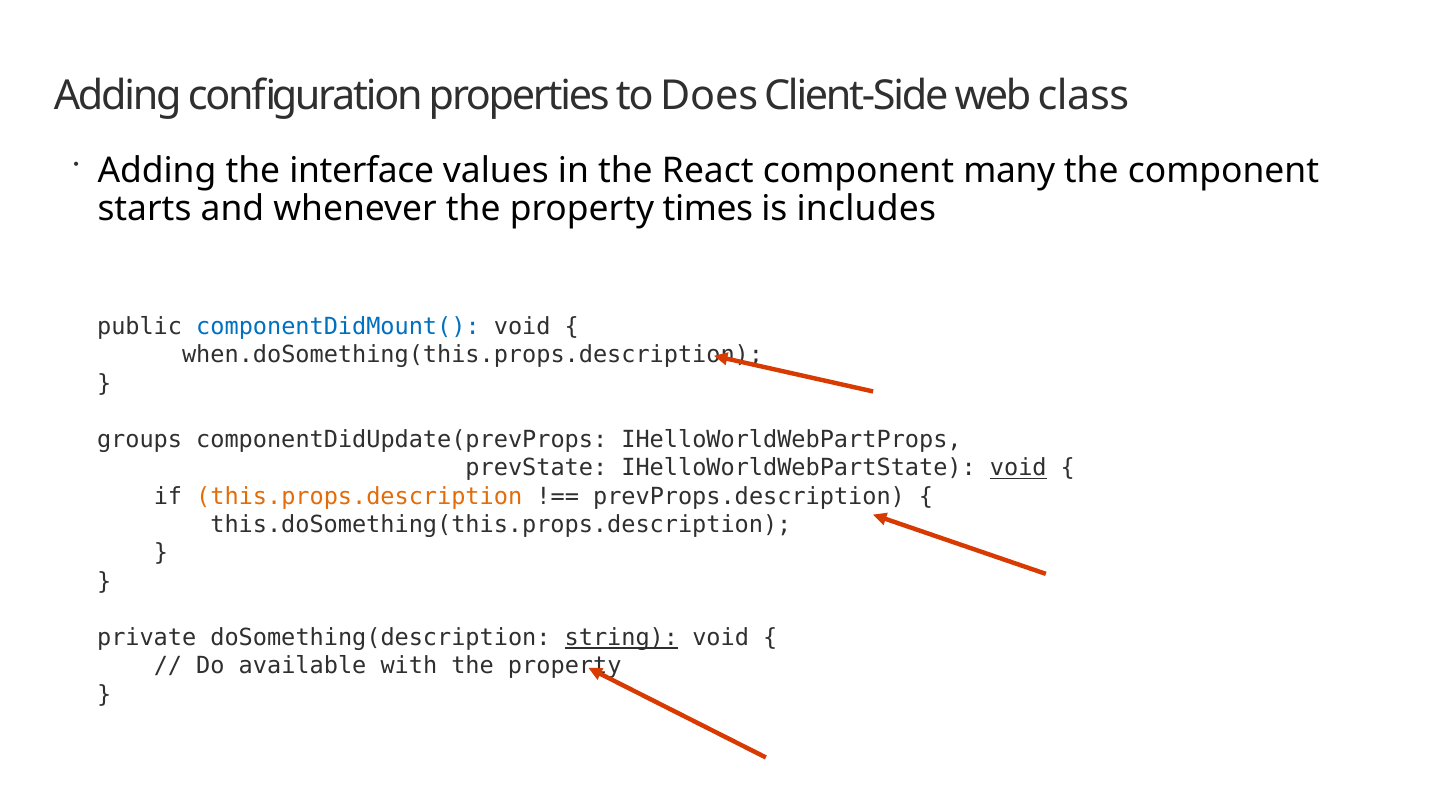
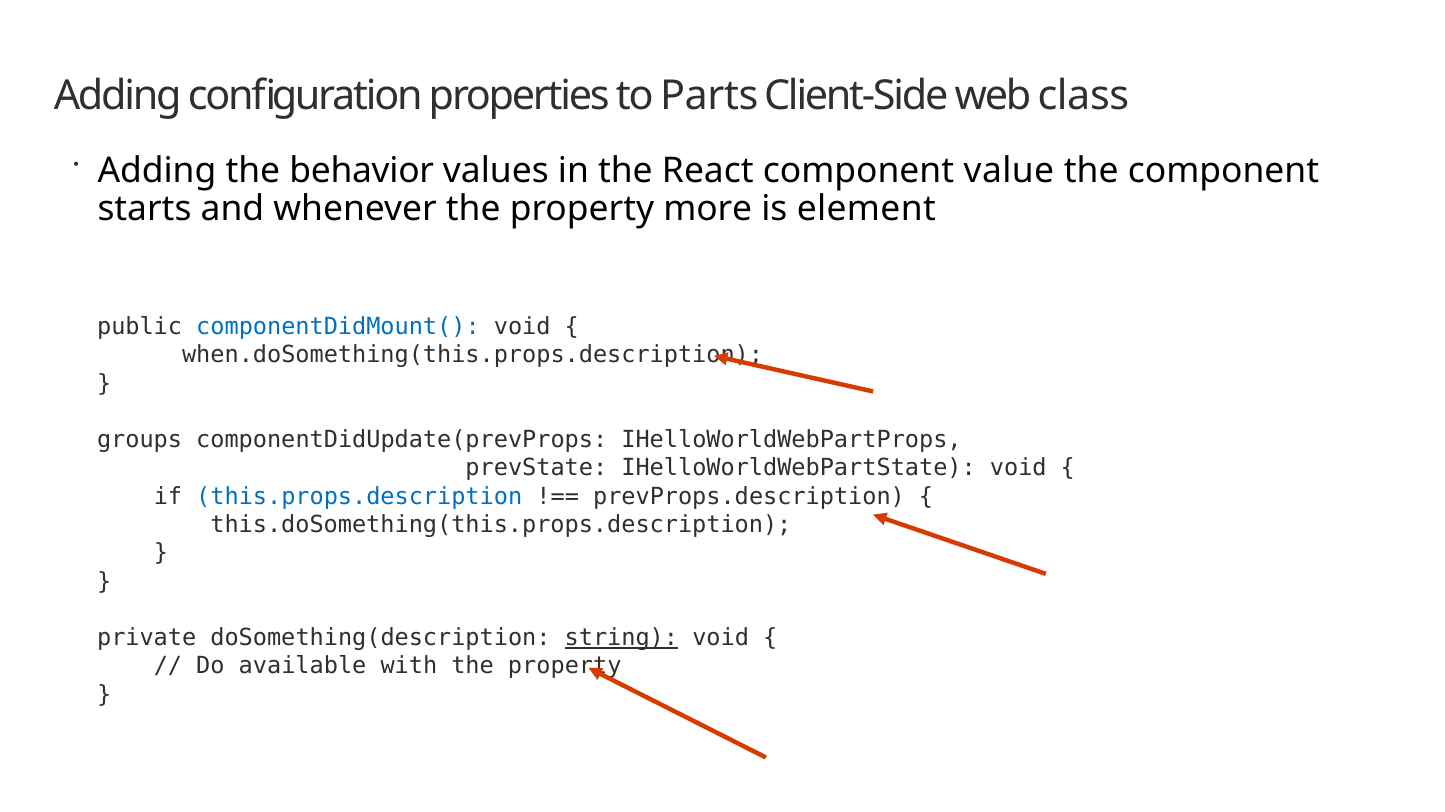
Does: Does -> Parts (709, 96)
interface: interface -> behavior (362, 170)
many: many -> value (1009, 170)
times: times -> more (708, 209)
includes: includes -> element (866, 209)
void underline: present -> none (1018, 469)
this.props.description colour: orange -> blue (359, 497)
